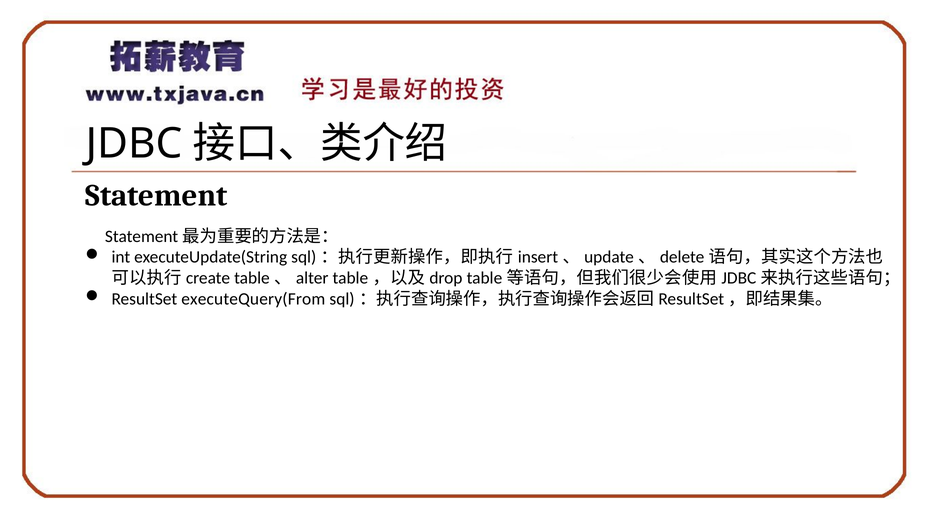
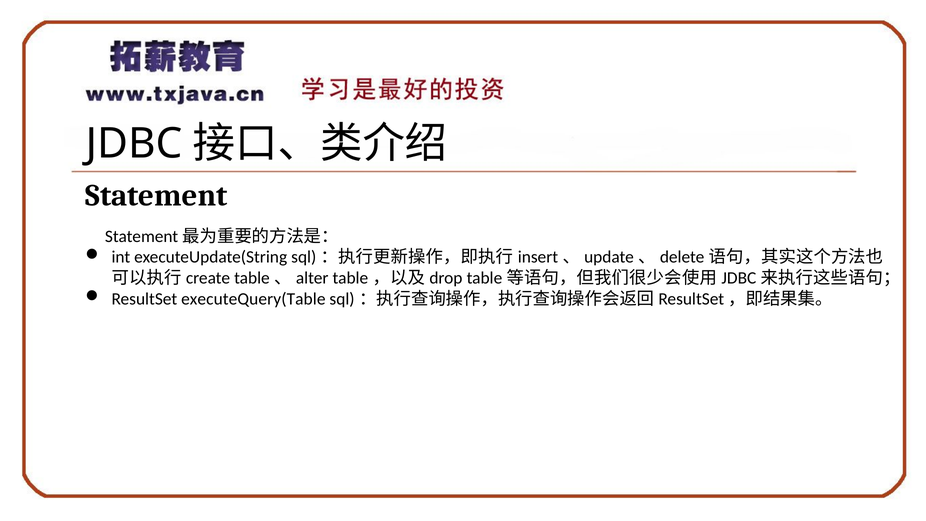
executeQuery(From: executeQuery(From -> executeQuery(Table (253, 299)
